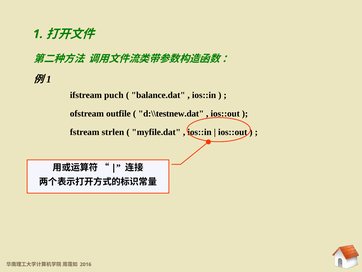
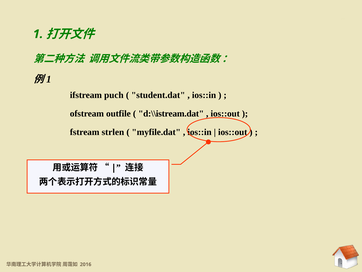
balance.dat: balance.dat -> student.dat (158, 95)
d:\\testnew.dat: d:\\testnew.dat -> d:\\istream.dat (171, 113)
